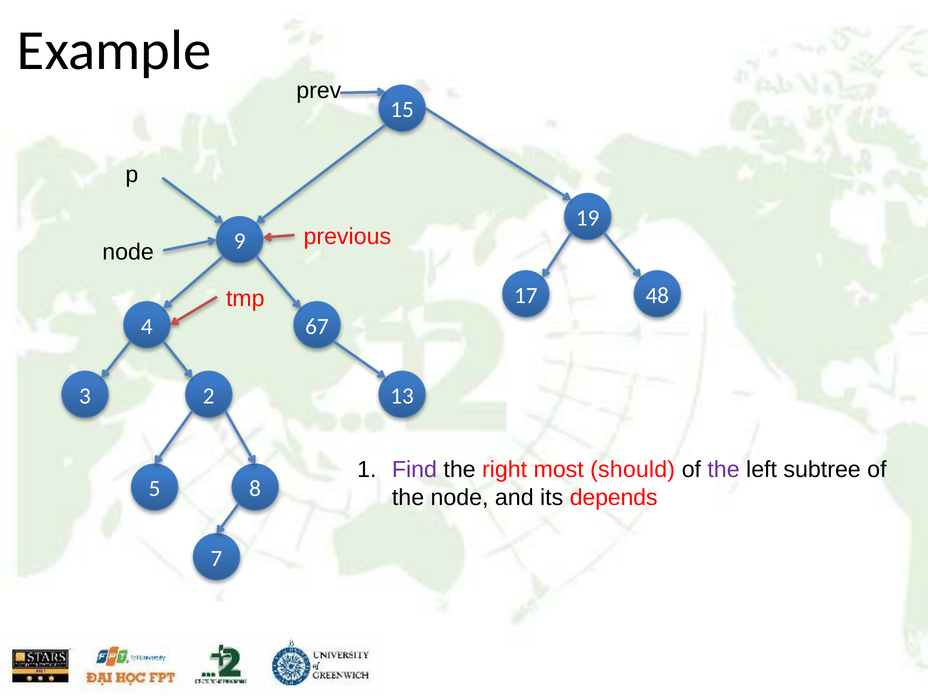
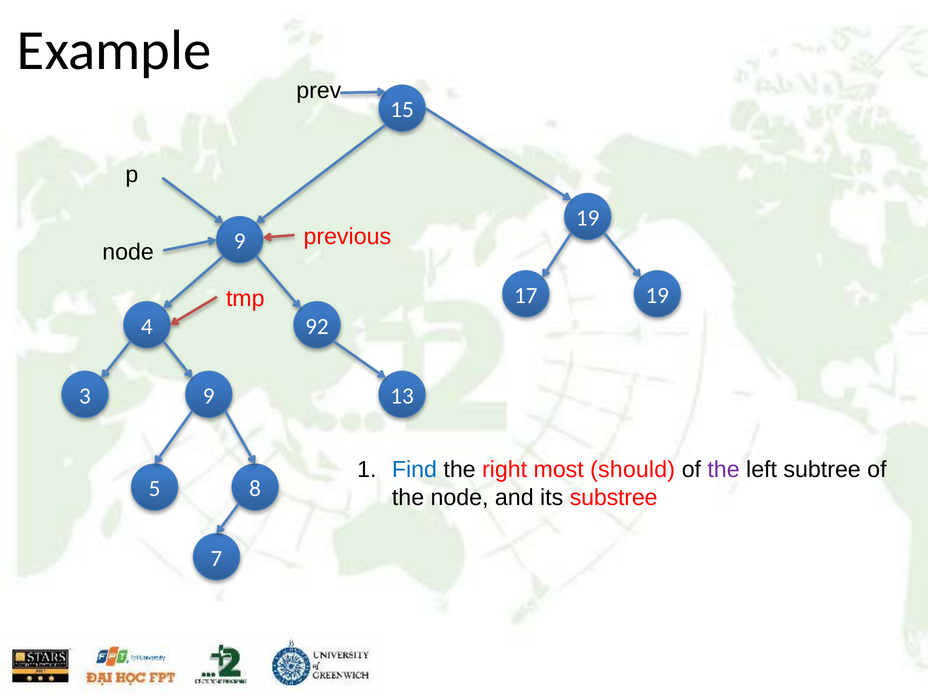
17 48: 48 -> 19 (657, 295)
67: 67 -> 92 (317, 326)
3 2: 2 -> 9 (209, 396)
Find colour: purple -> blue (414, 470)
depends: depends -> substree (614, 498)
